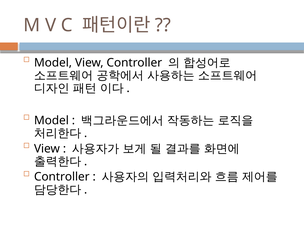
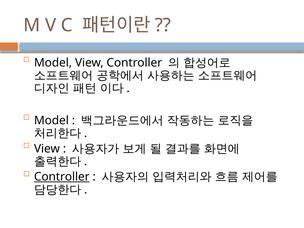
Controller underline: none -> present (62, 177)
